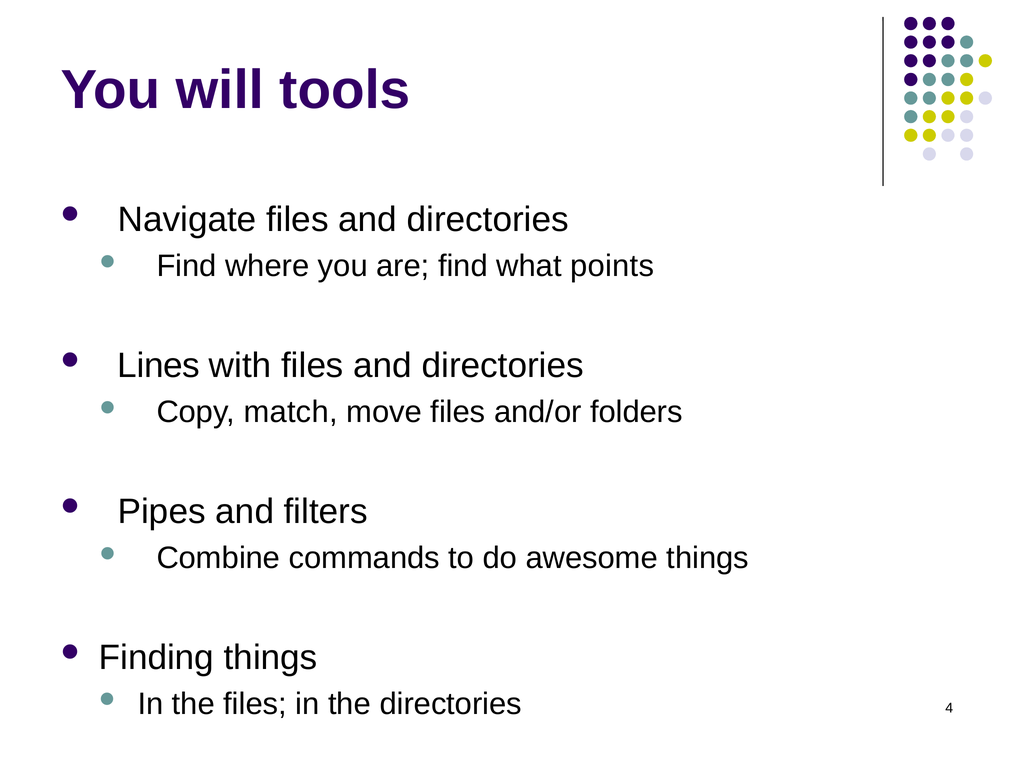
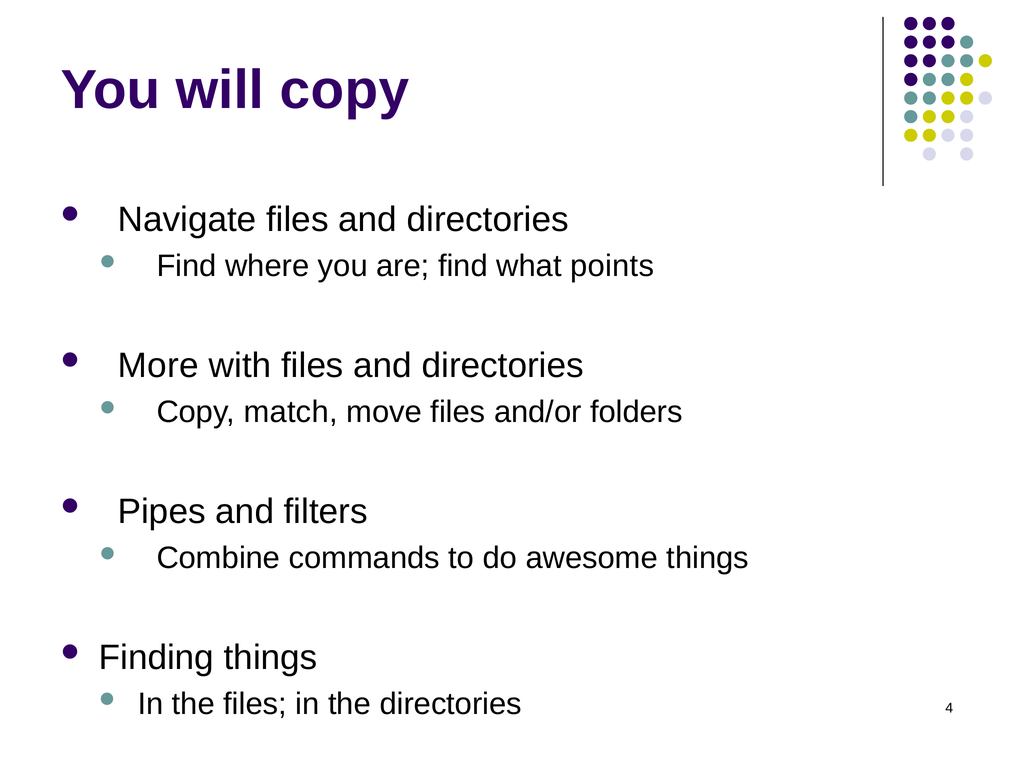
will tools: tools -> copy (345, 90)
Lines: Lines -> More (158, 365)
